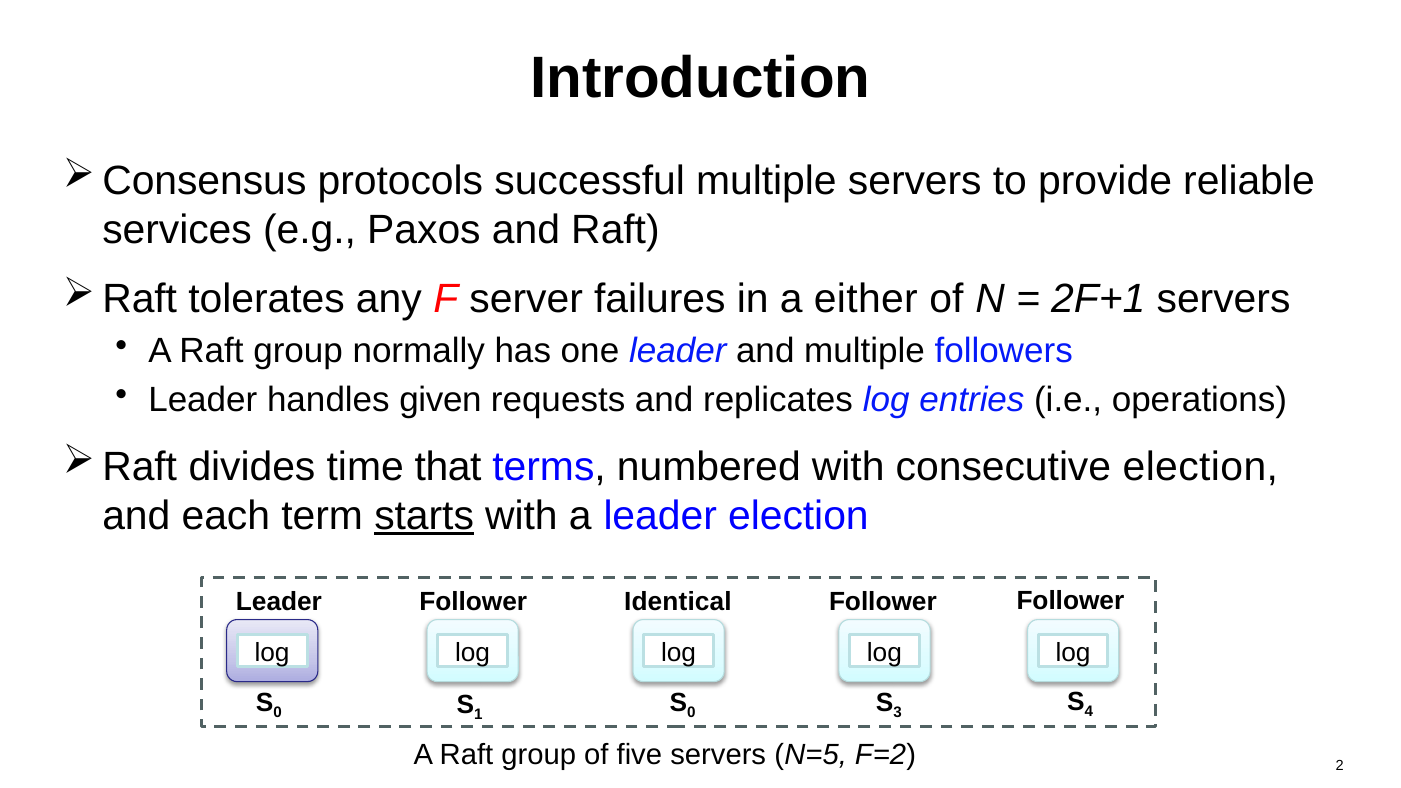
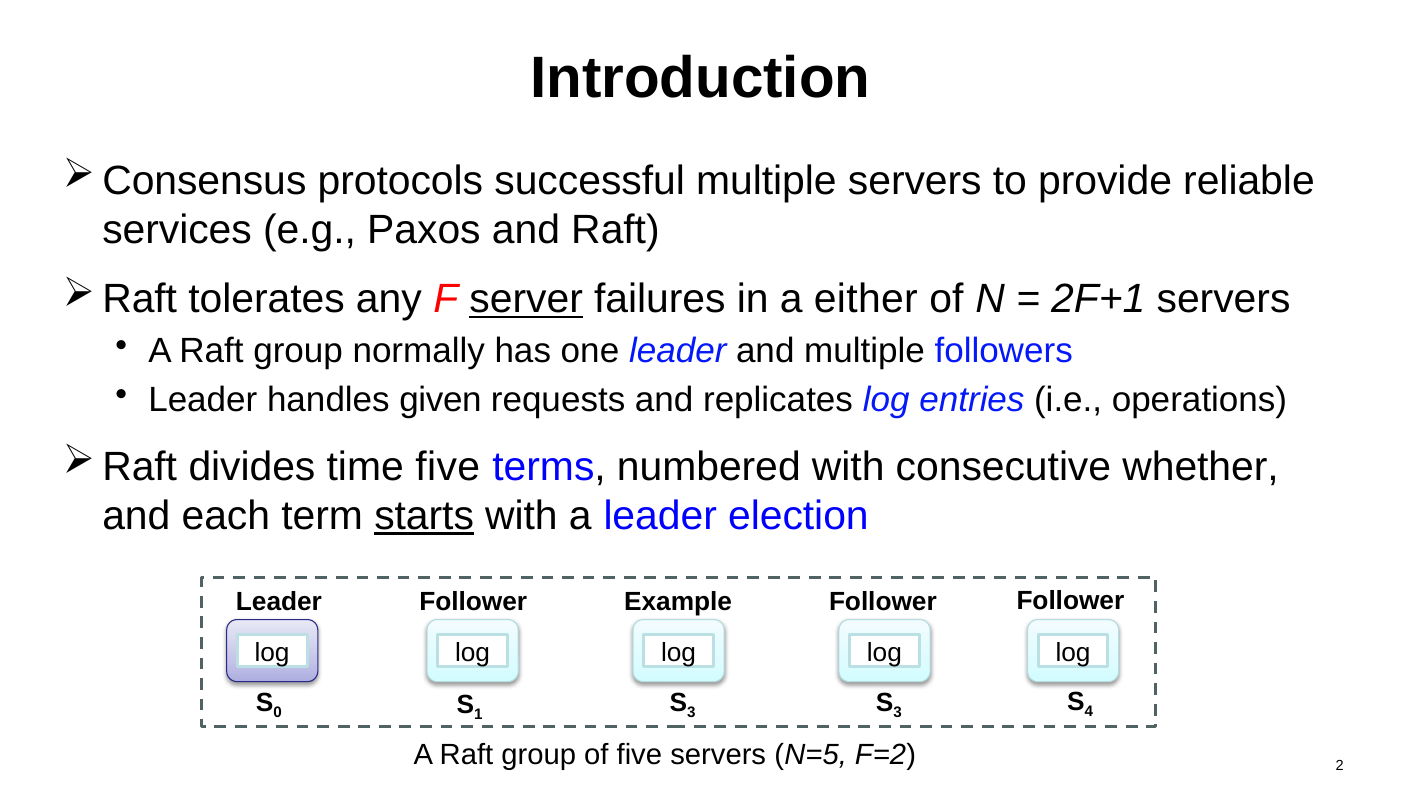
server underline: none -> present (526, 299)
time that: that -> five (448, 467)
consecutive election: election -> whether (1201, 467)
Identical: Identical -> Example (678, 602)
0: 0 -> 3 (691, 713)
